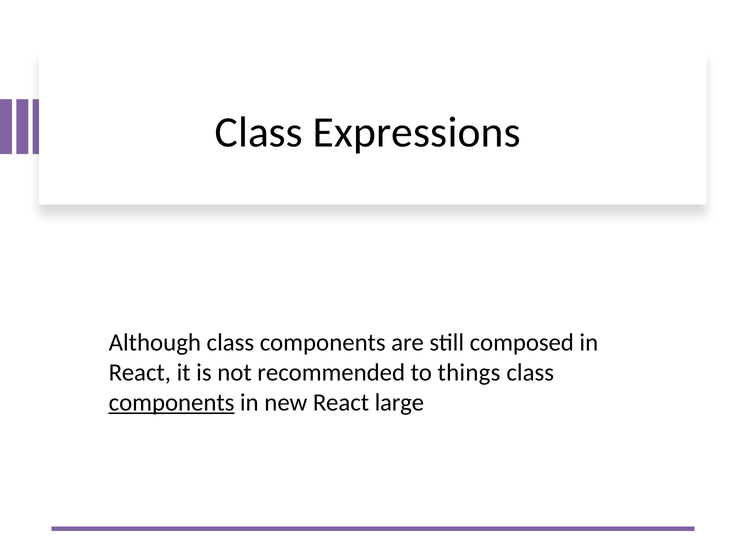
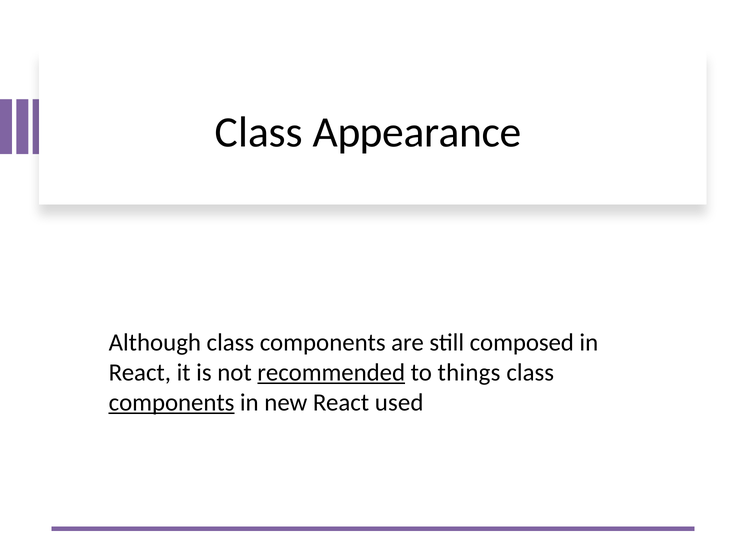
Expressions: Expressions -> Appearance (417, 133)
recommended underline: none -> present (331, 373)
large: large -> used (399, 403)
